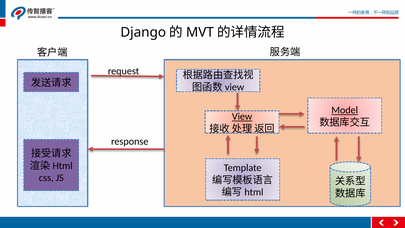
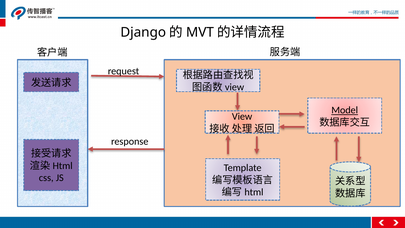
View underline: present -> none (242, 117)
